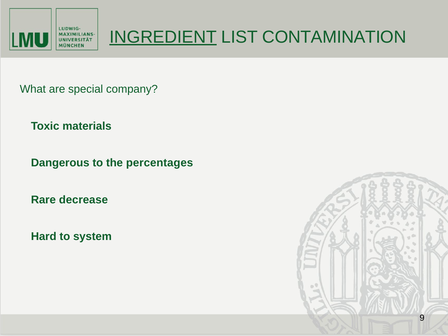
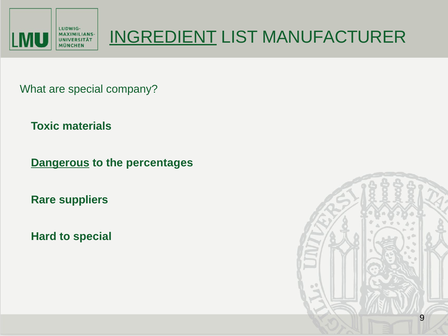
CONTAMINATION: CONTAMINATION -> MANUFACTURER (334, 37)
Dangerous underline: none -> present (60, 163)
decrease: decrease -> suppliers (84, 200)
to system: system -> special (92, 237)
